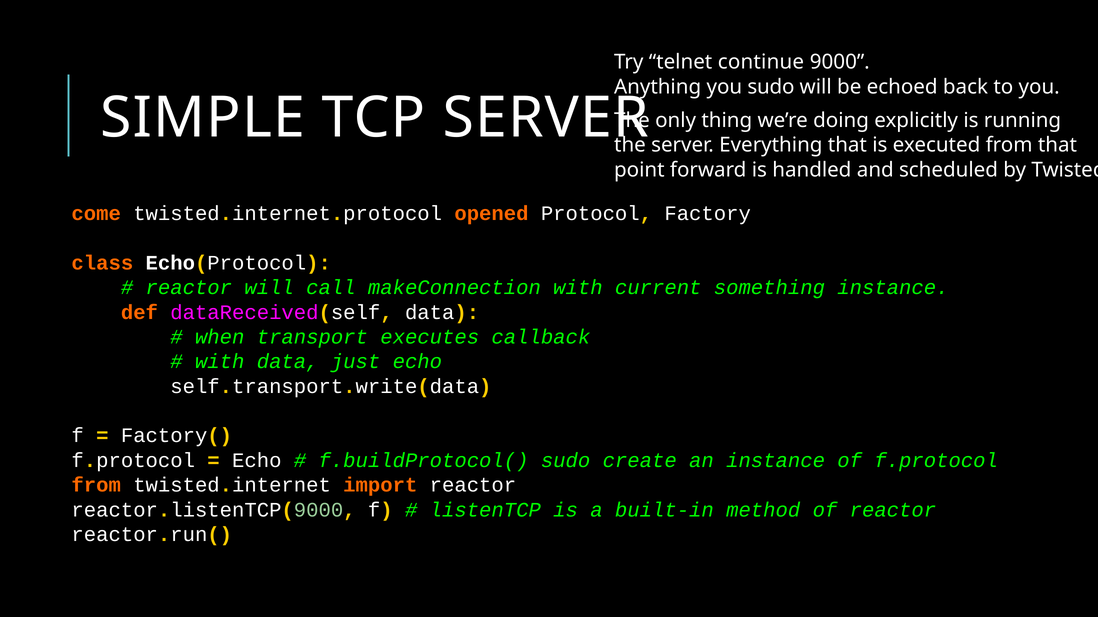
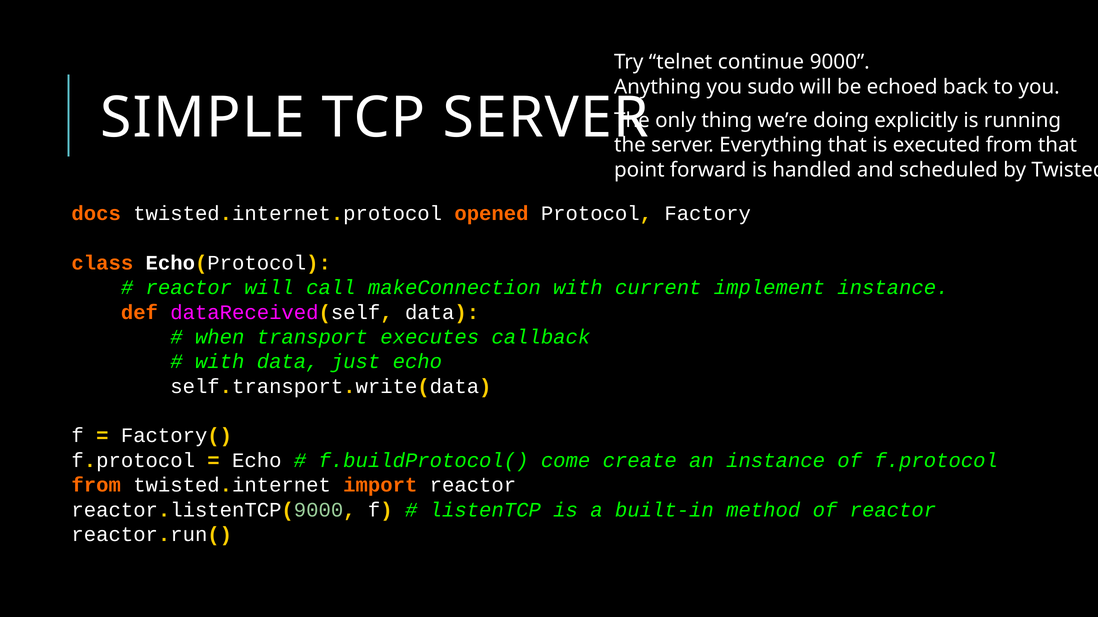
come: come -> docs (96, 214)
something: something -> implement (769, 288)
f.buildProtocol( sudo: sudo -> come (566, 461)
